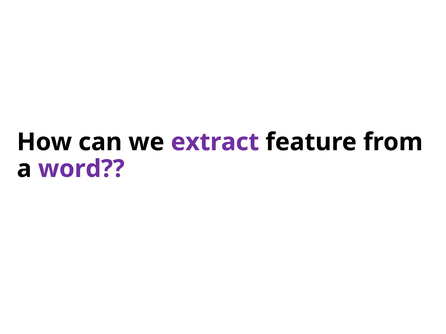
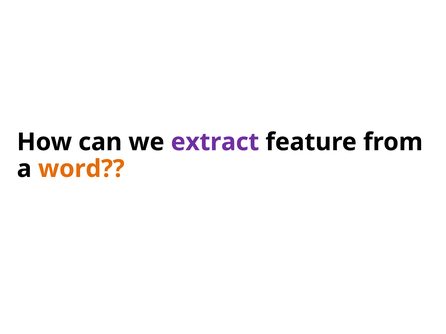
word colour: purple -> orange (81, 169)
